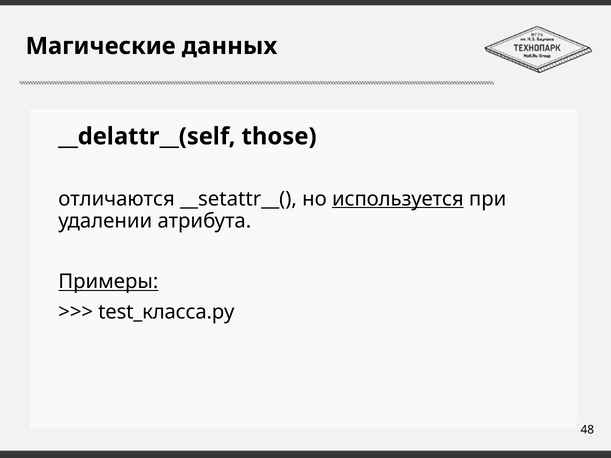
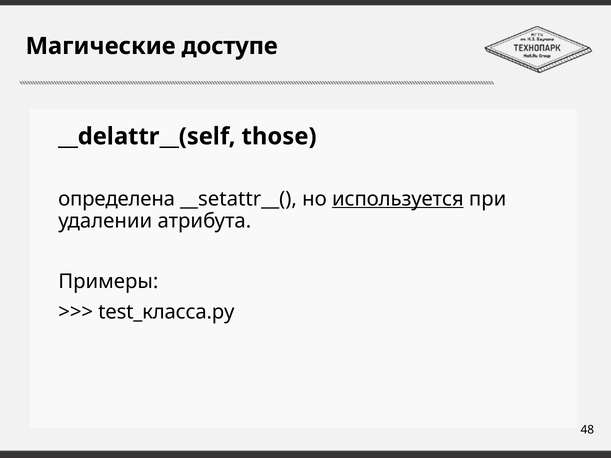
данных: данных -> доступе (230, 46)
отличаются: отличаются -> определена (117, 199)
Примеры underline: present -> none (108, 282)
